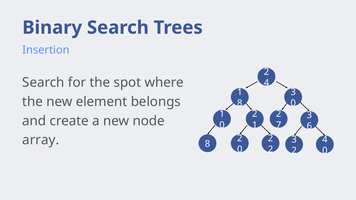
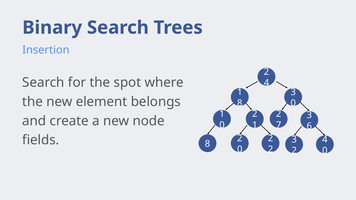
array: array -> fields (41, 140)
